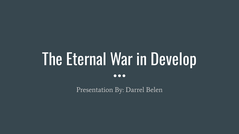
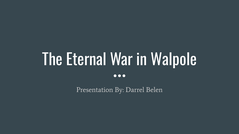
Develop: Develop -> Walpole (174, 60)
